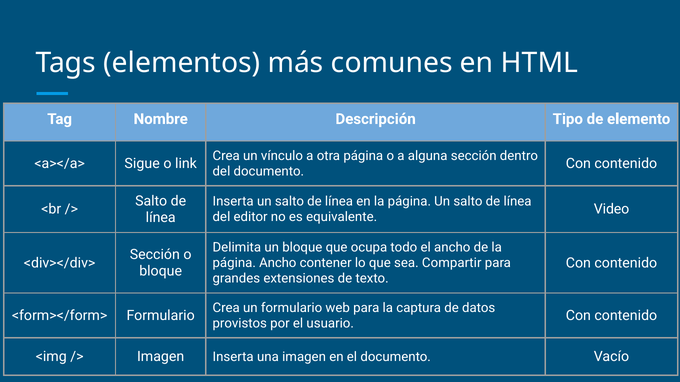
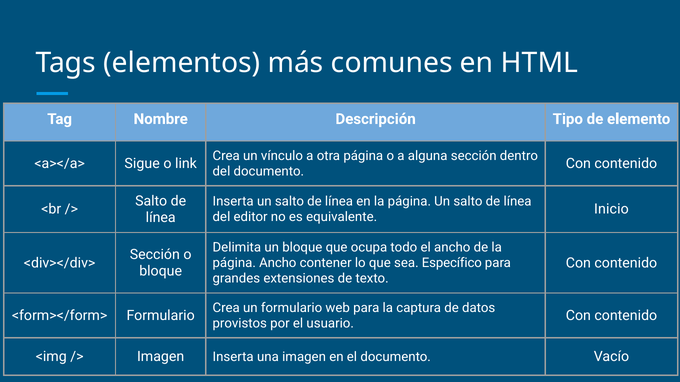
Video: Video -> Inicio (611, 210)
Compartir: Compartir -> Específico (452, 263)
